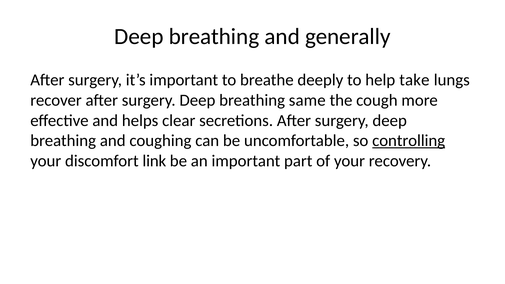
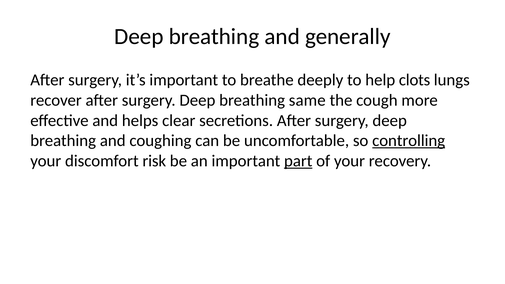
take: take -> clots (415, 80)
link: link -> risk (154, 161)
part underline: none -> present (298, 161)
